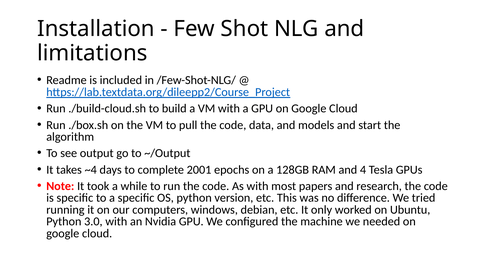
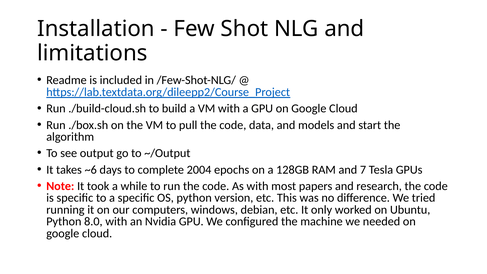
~4: ~4 -> ~6 (91, 170)
2001: 2001 -> 2004 (199, 170)
4: 4 -> 7 (363, 170)
3.0: 3.0 -> 8.0 (93, 222)
